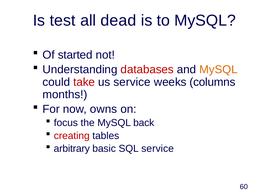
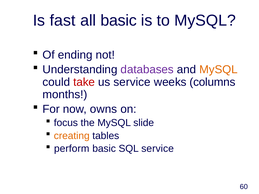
test: test -> fast (63, 21)
all dead: dead -> basic (119, 21)
started: started -> ending (75, 55)
databases colour: red -> purple (147, 70)
back: back -> slide (144, 123)
creating colour: red -> orange (72, 136)
arbitrary: arbitrary -> perform (72, 149)
